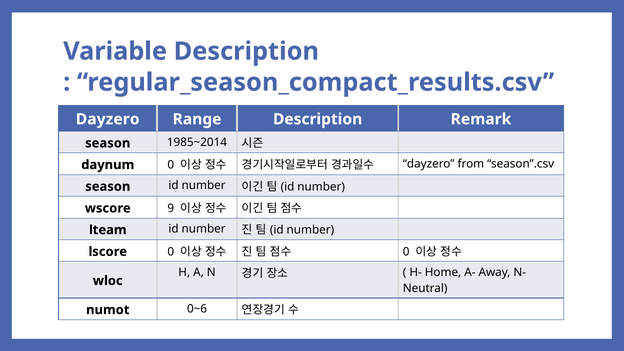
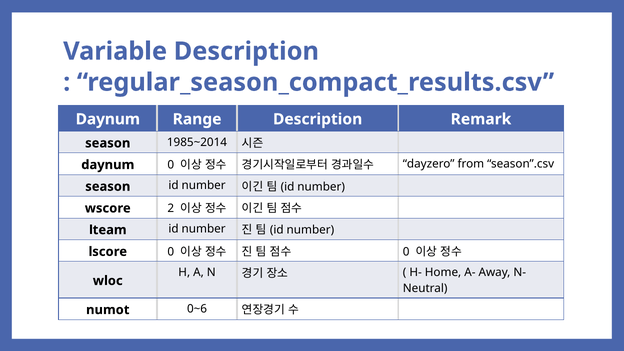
Dayzero: Dayzero -> Daynum (108, 119)
9: 9 -> 2 (171, 208)
